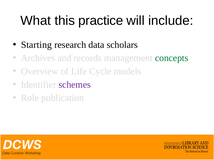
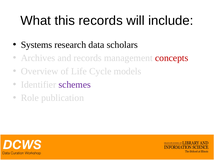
this practice: practice -> records (101, 21)
Starting: Starting -> Systems (36, 45)
concepts colour: green -> red (172, 58)
